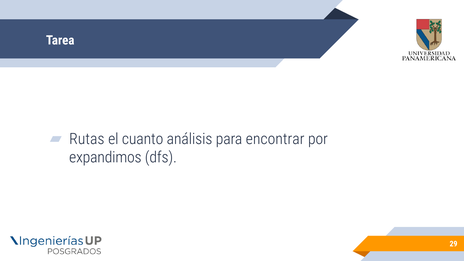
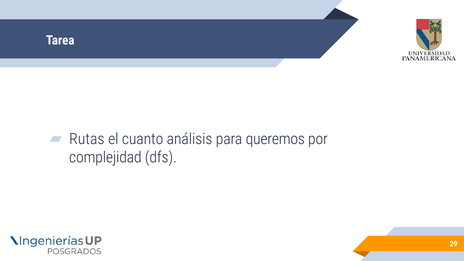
encontrar: encontrar -> queremos (275, 139)
expandimos: expandimos -> complejidad (105, 158)
